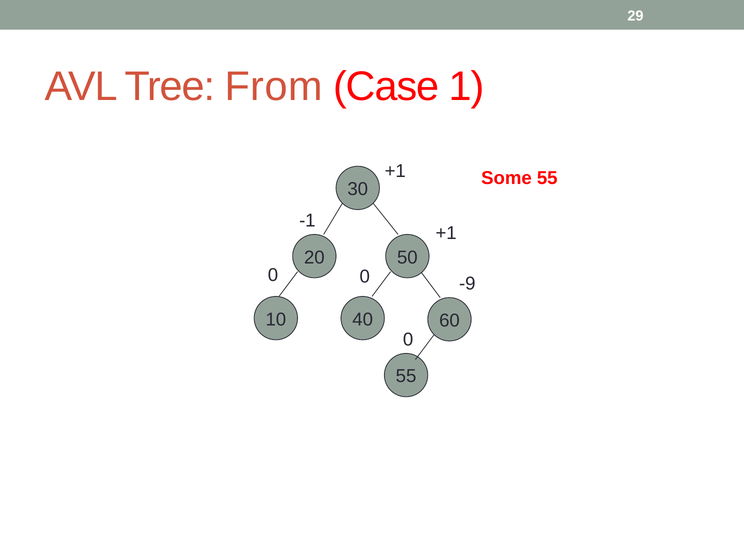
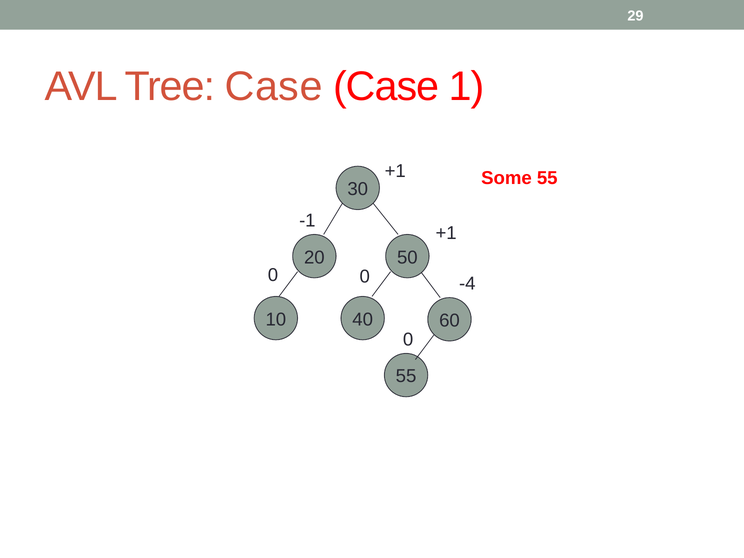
Tree From: From -> Case (274, 87)
-9: -9 -> -4 (467, 284)
